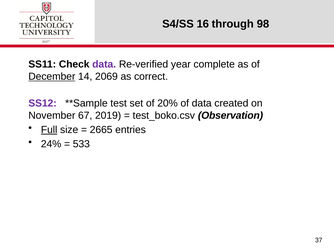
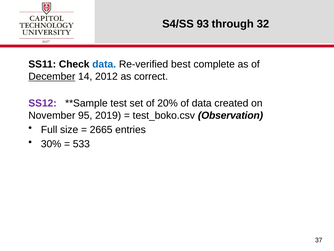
16: 16 -> 93 (203, 24)
98: 98 -> 32 (263, 24)
data colour: purple -> blue (104, 64)
year: year -> best (181, 64)
2069: 2069 -> 2012 (106, 76)
67: 67 -> 95 (85, 115)
Full underline: present -> none (49, 129)
24%: 24% -> 30% (51, 144)
